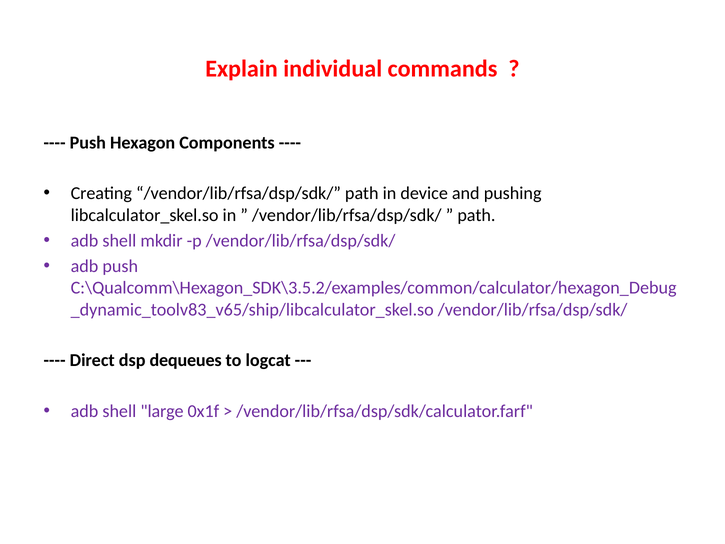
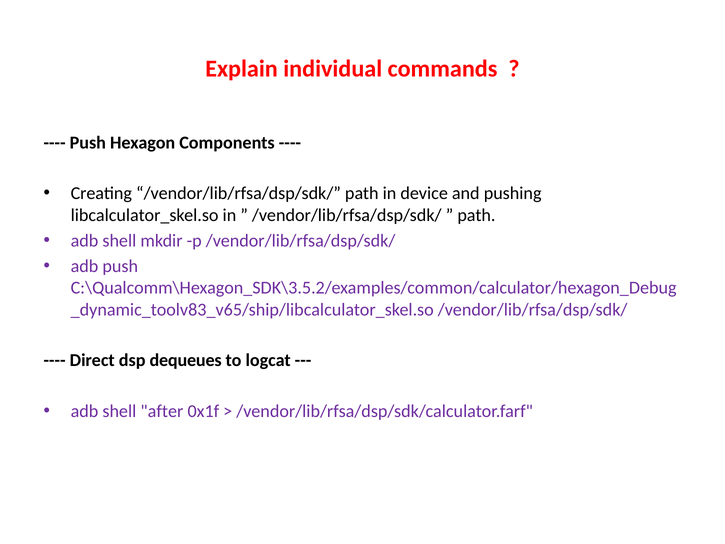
large: large -> after (162, 411)
